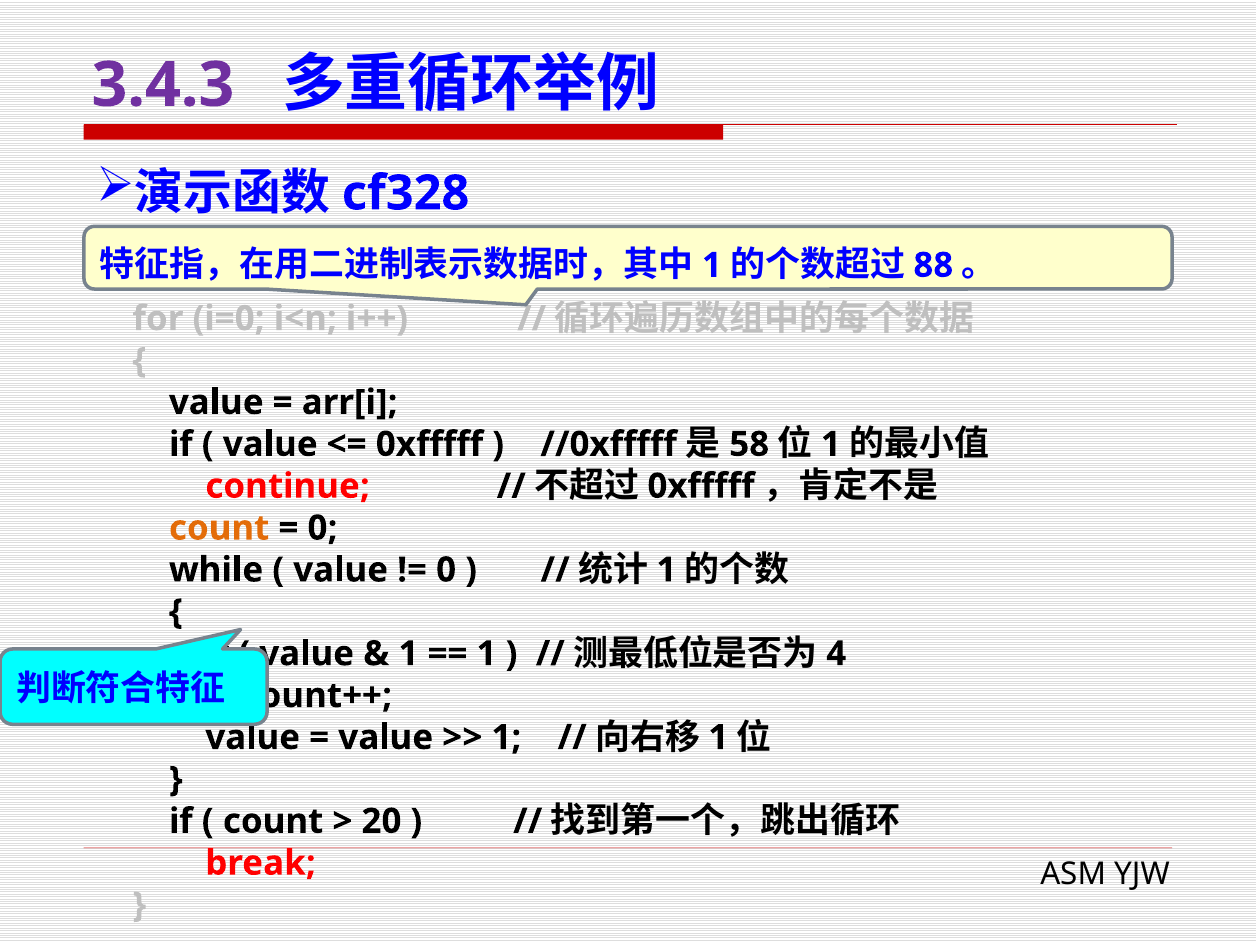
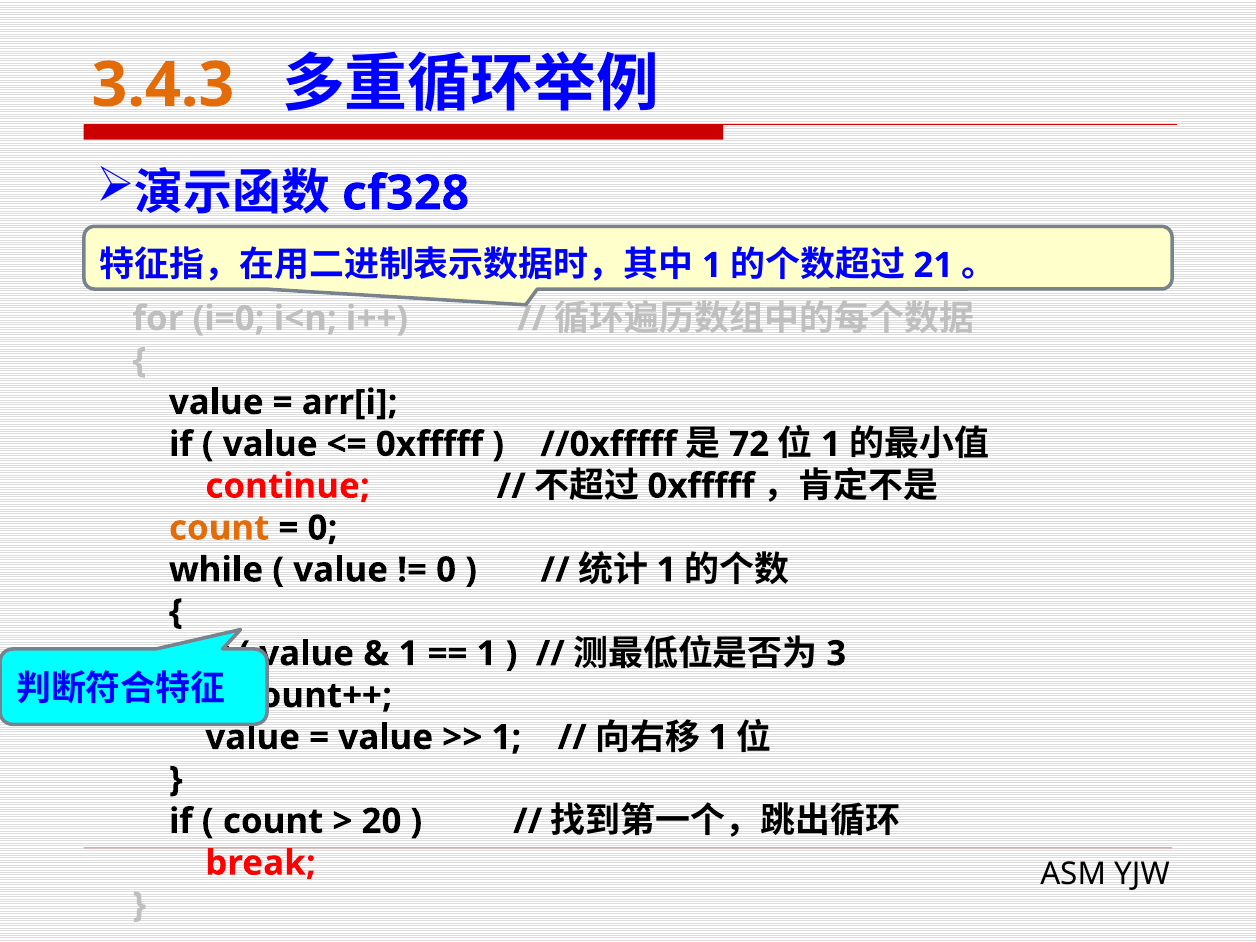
3.4.3 colour: purple -> orange (163, 85)
88: 88 -> 21 (933, 265)
58: 58 -> 72 (749, 444)
4: 4 -> 3 (836, 654)
